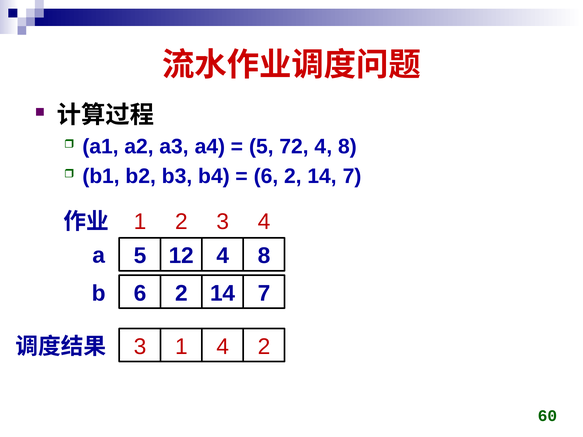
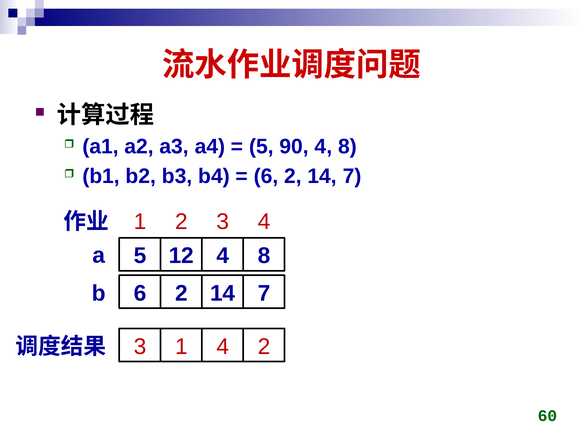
72: 72 -> 90 (294, 147)
